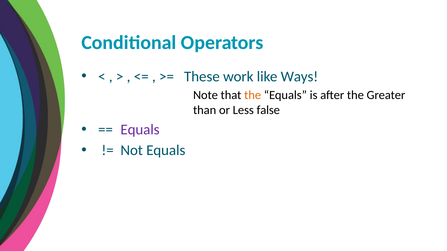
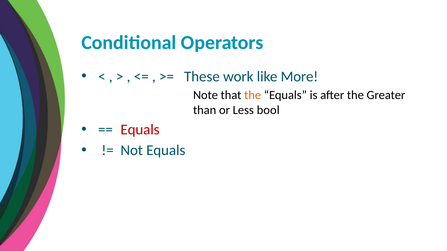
Ways: Ways -> More (299, 77)
false: false -> bool (268, 110)
Equals colour: purple -> red (140, 130)
